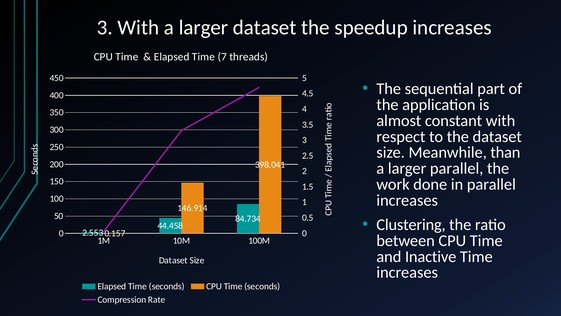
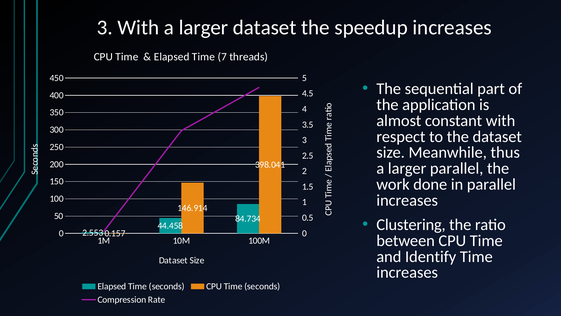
than: than -> thus (505, 152)
Inactive: Inactive -> Identify (431, 256)
